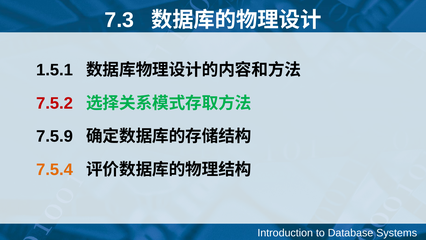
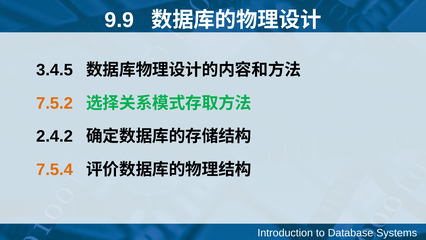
7.3: 7.3 -> 9.9 (119, 20)
1.5.1: 1.5.1 -> 3.4.5 (55, 70)
7.5.2 colour: red -> orange (55, 103)
7.5.9: 7.5.9 -> 2.4.2 (55, 136)
